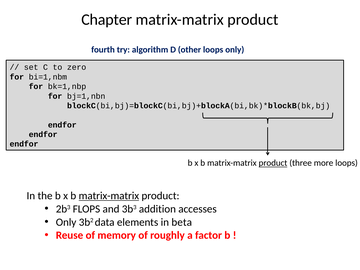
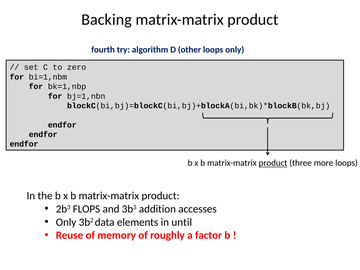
Chapter: Chapter -> Backing (107, 20)
matrix-matrix underline: present -> none (109, 196)
beta: beta -> until (182, 222)
